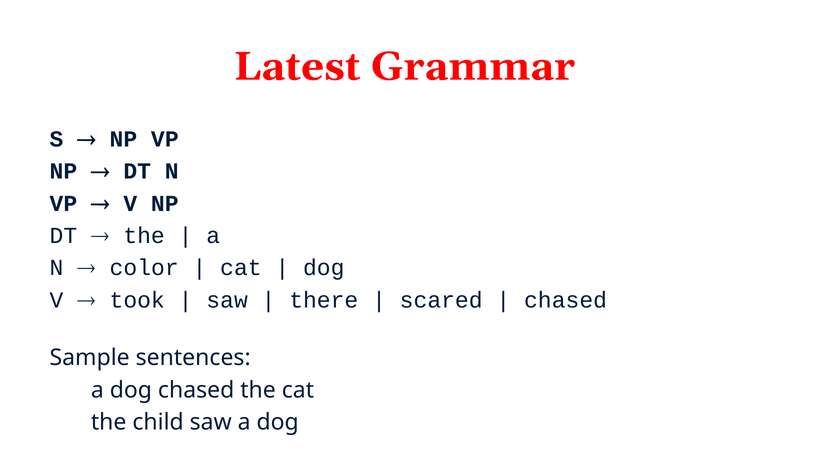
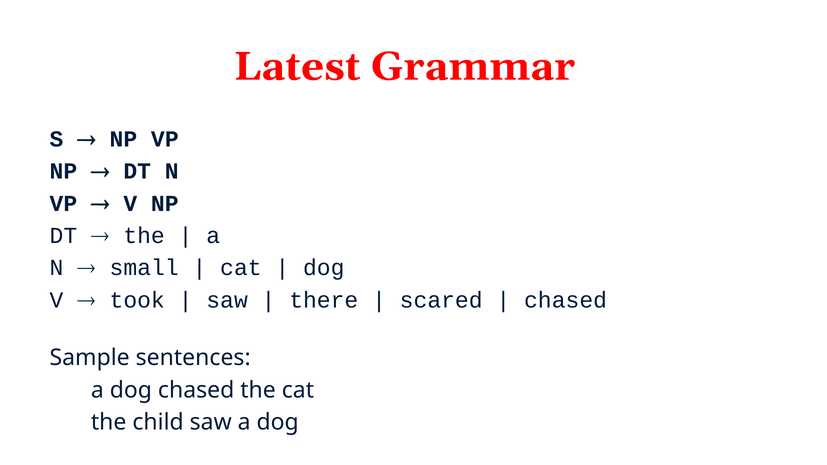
color: color -> small (144, 268)
